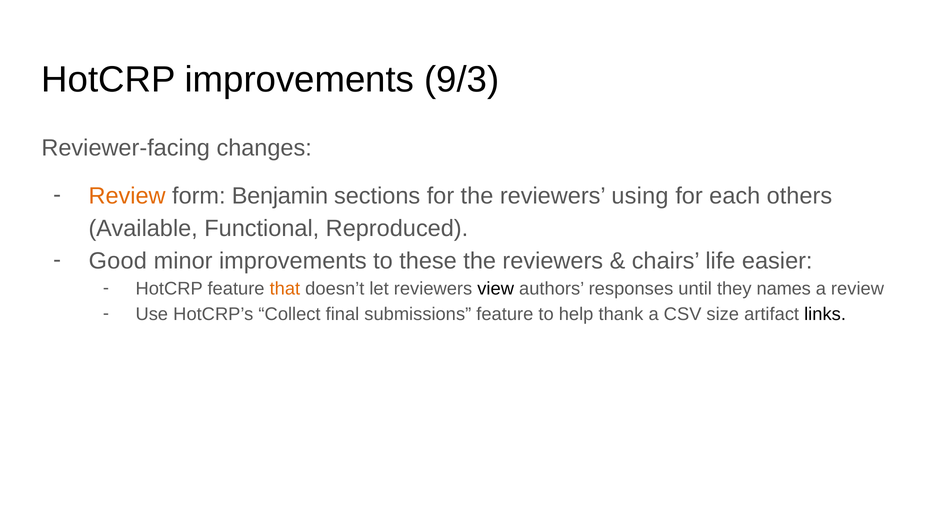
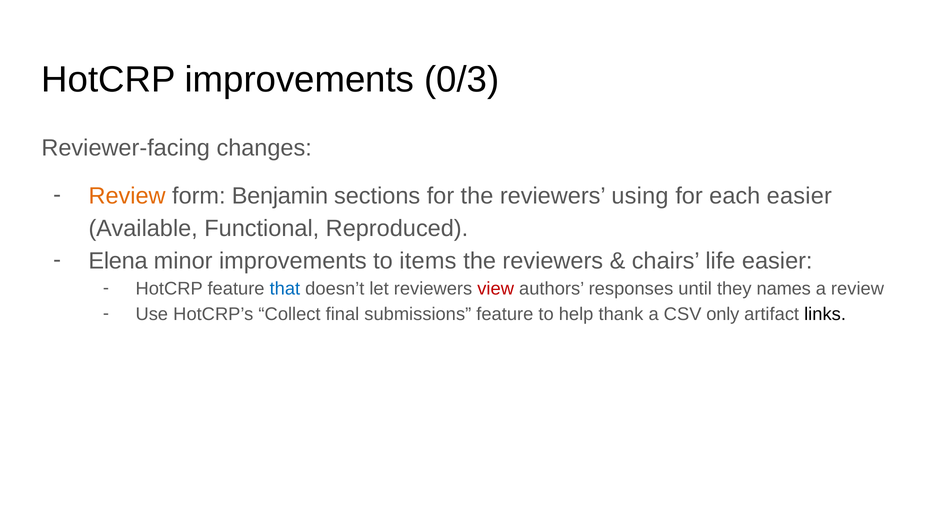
9/3: 9/3 -> 0/3 (462, 80)
each others: others -> easier (799, 196)
Good: Good -> Elena (118, 261)
these: these -> items (428, 261)
that colour: orange -> blue (285, 289)
view colour: black -> red (496, 289)
size: size -> only (723, 314)
